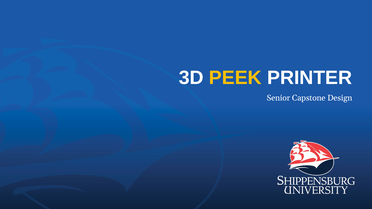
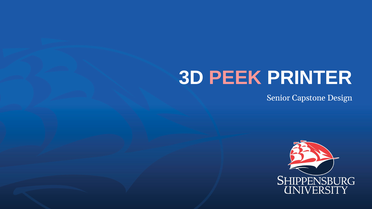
PEEK colour: yellow -> pink (235, 78)
